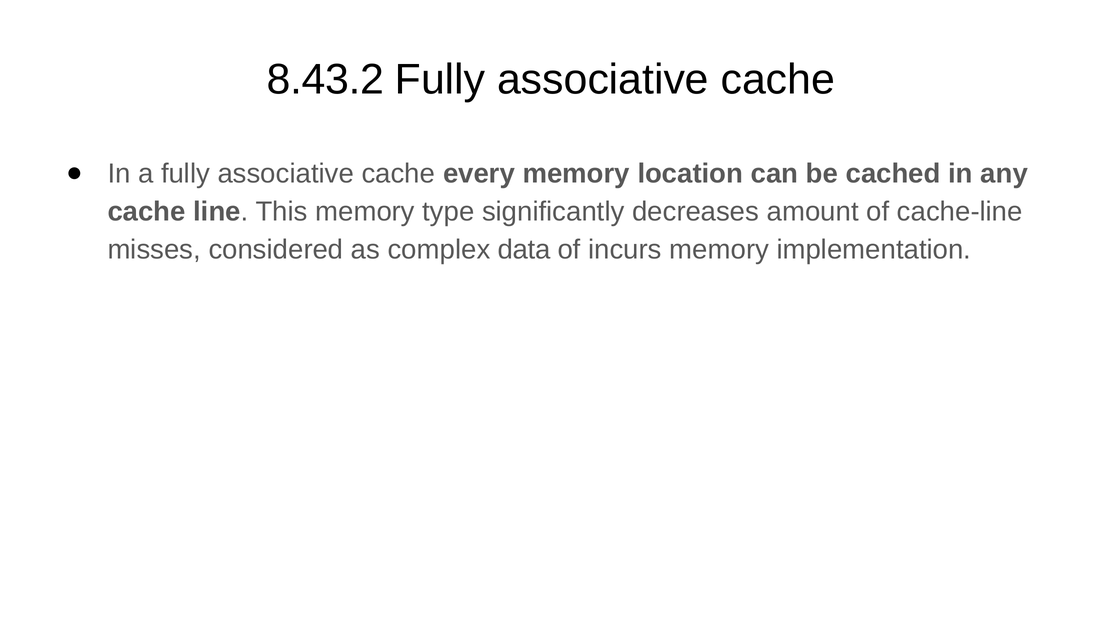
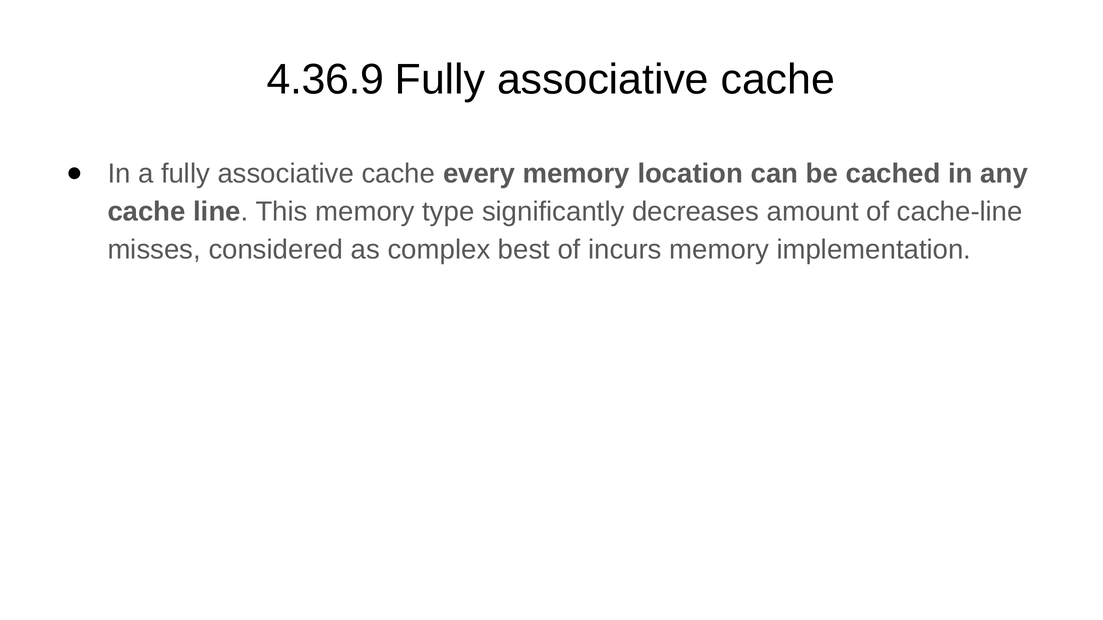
8.43.2: 8.43.2 -> 4.36.9 (325, 80)
data: data -> best (524, 250)
